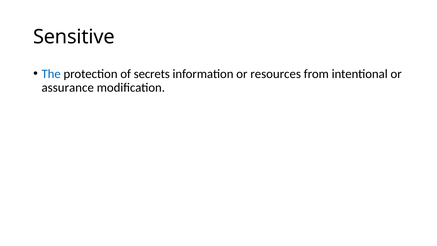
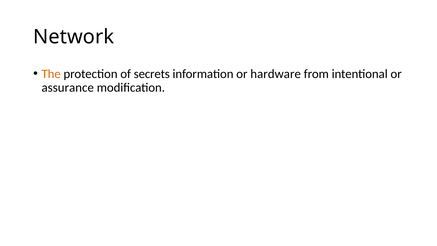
Sensitive: Sensitive -> Network (74, 37)
The colour: blue -> orange (51, 74)
resources: resources -> hardware (276, 74)
